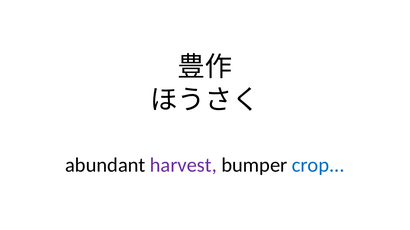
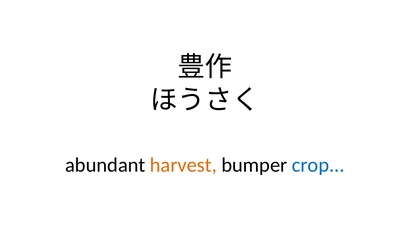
harvest colour: purple -> orange (183, 165)
